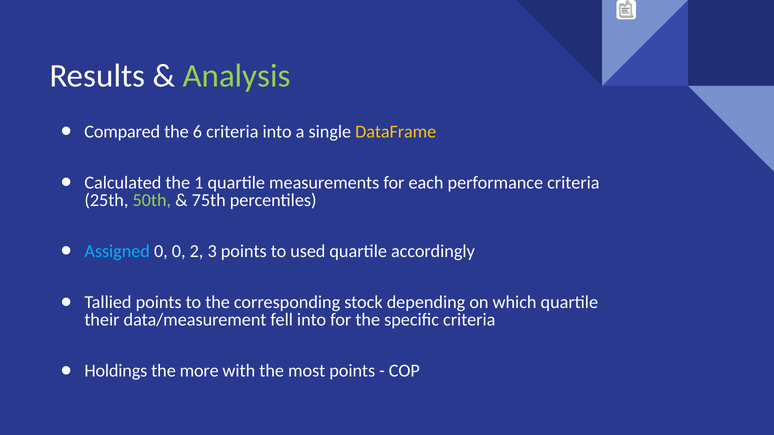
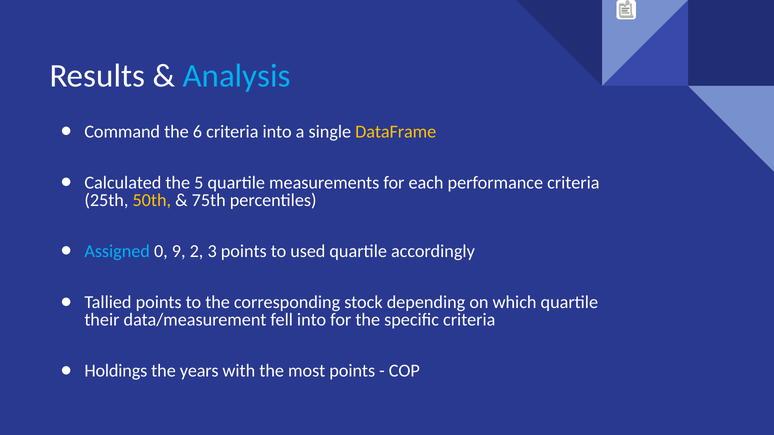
Analysis colour: light green -> light blue (237, 76)
Compared: Compared -> Command (122, 132)
1: 1 -> 5 (199, 183)
50th colour: light green -> yellow (152, 200)
0 0: 0 -> 9 (179, 251)
more: more -> years (199, 371)
